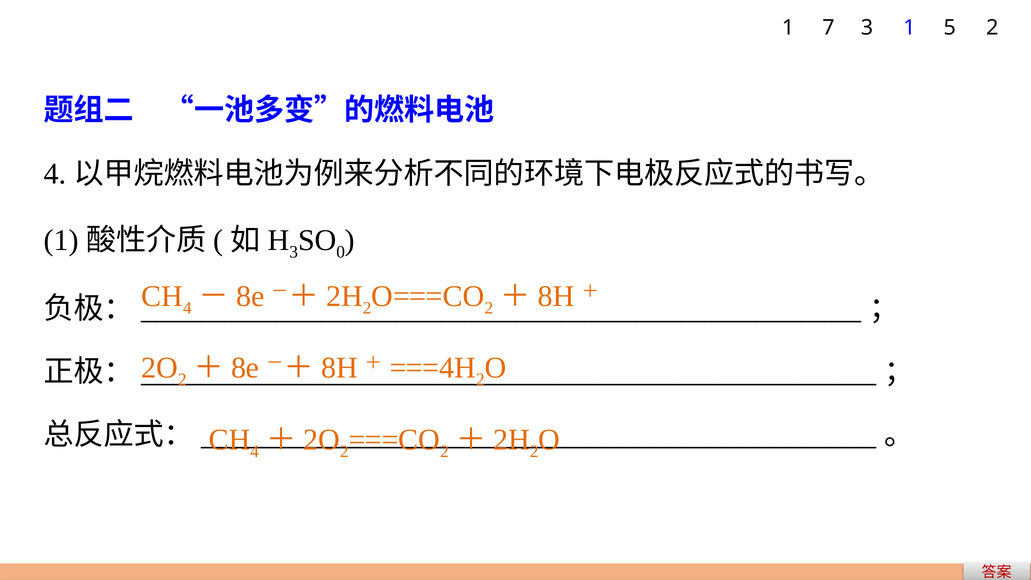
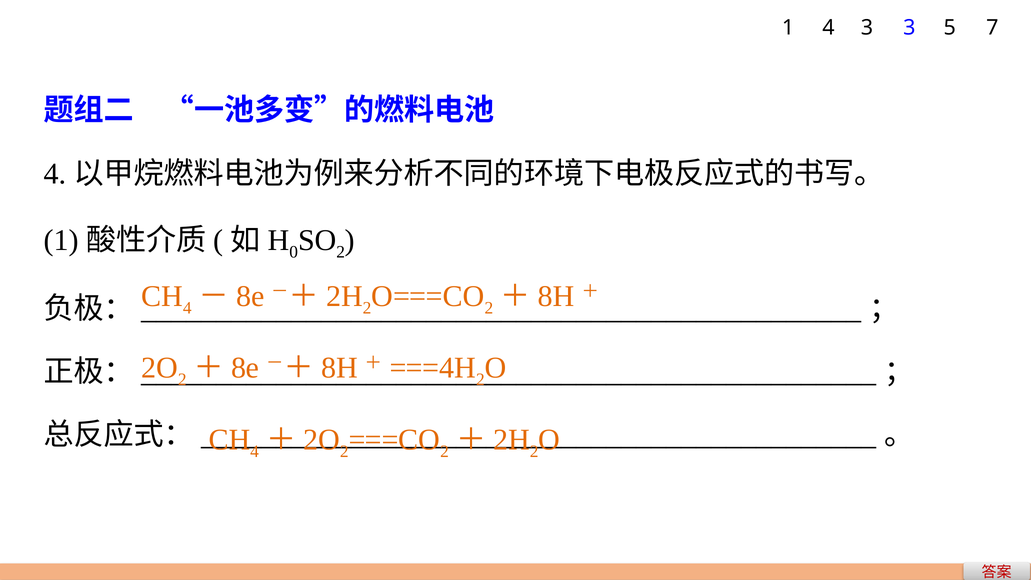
1 7: 7 -> 4 (828, 28)
3 1: 1 -> 3 (909, 28)
5 2: 2 -> 7 (992, 28)
3: 3 -> 0 (294, 252)
0: 0 -> 2 (341, 252)
